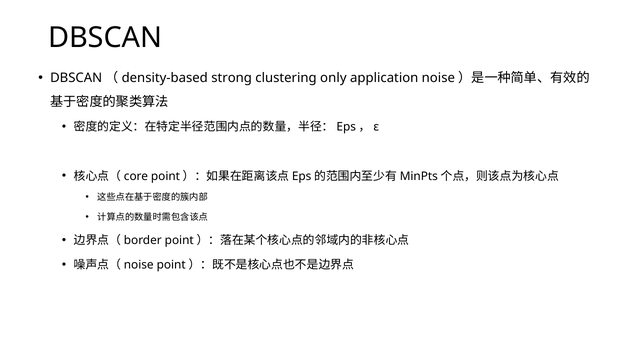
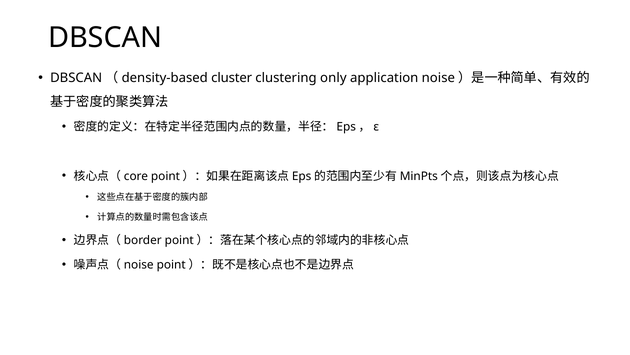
strong: strong -> cluster (232, 78)
